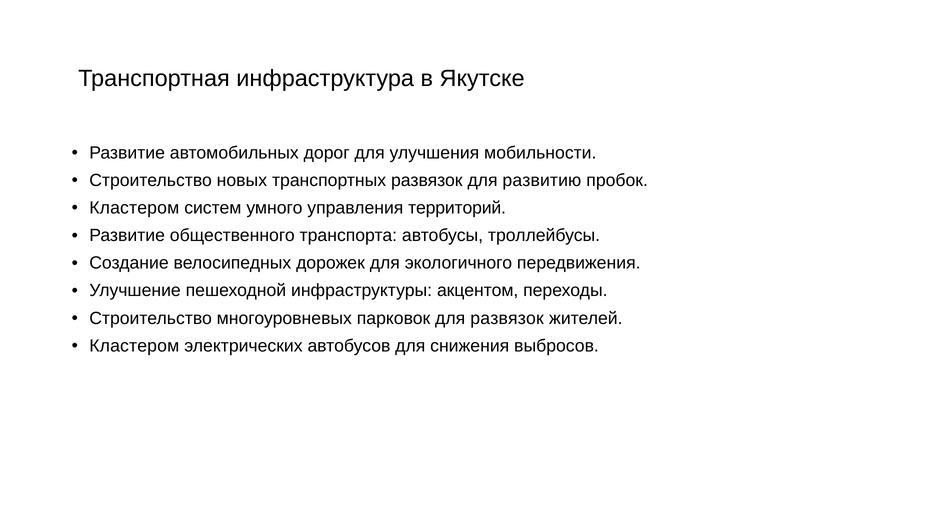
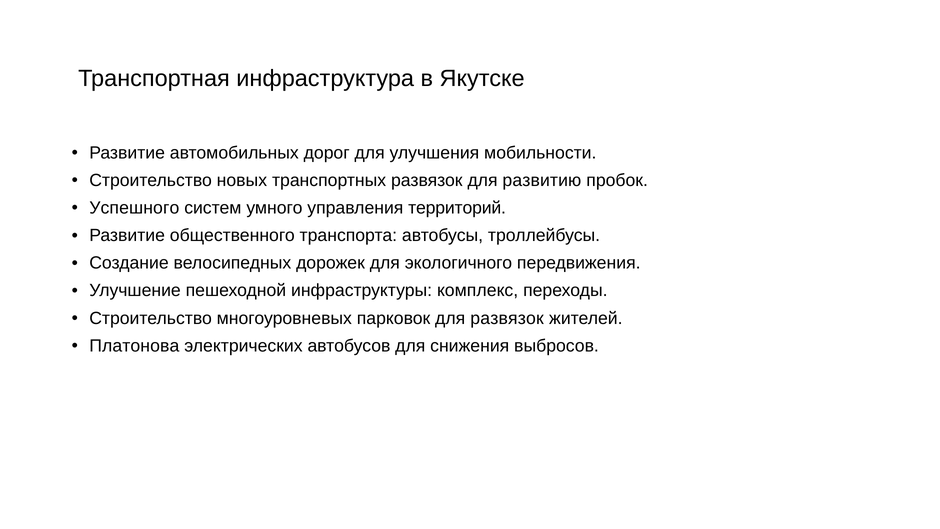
Кластером: Кластером -> Успешного (134, 208)
акцентом: акцентом -> комплекс (478, 290)
Кластером: Кластером -> Платонова (134, 346)
